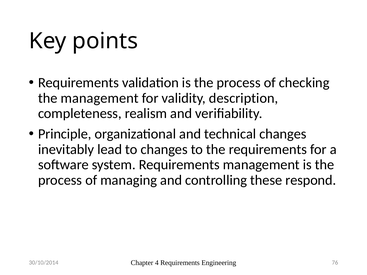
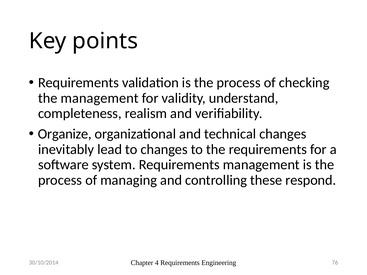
description: description -> understand (244, 98)
Principle: Principle -> Organize (65, 134)
